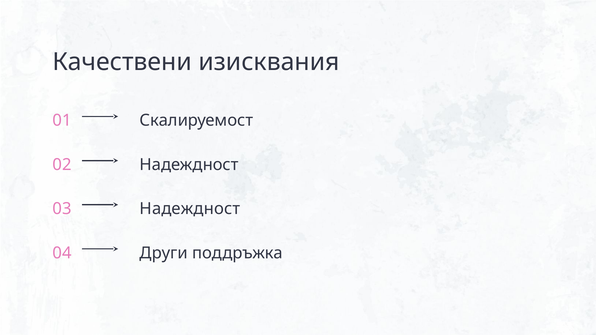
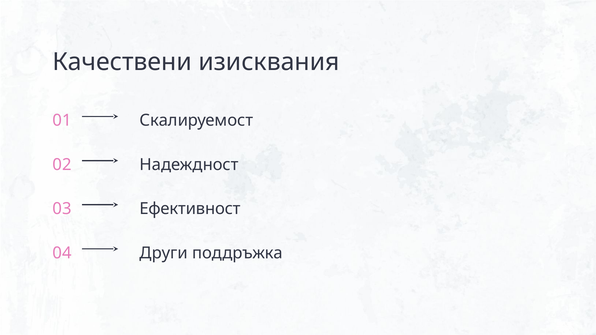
03 Надеждност: Надеждност -> Ефективност (190, 209)
